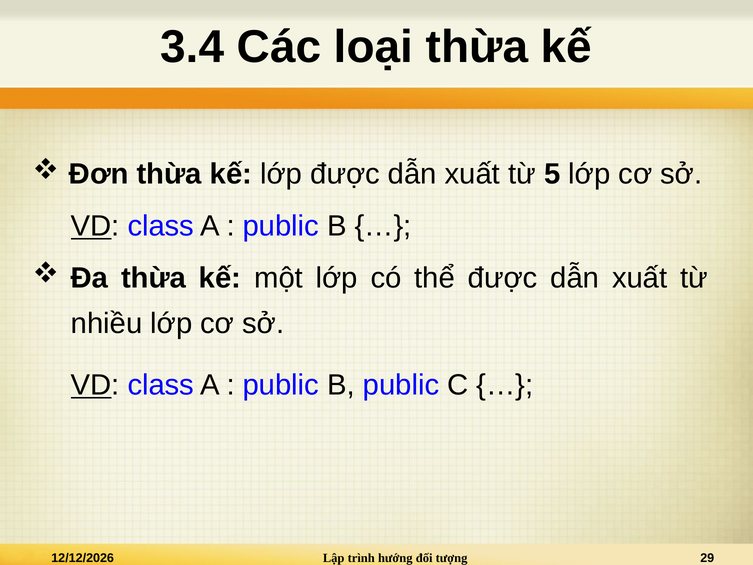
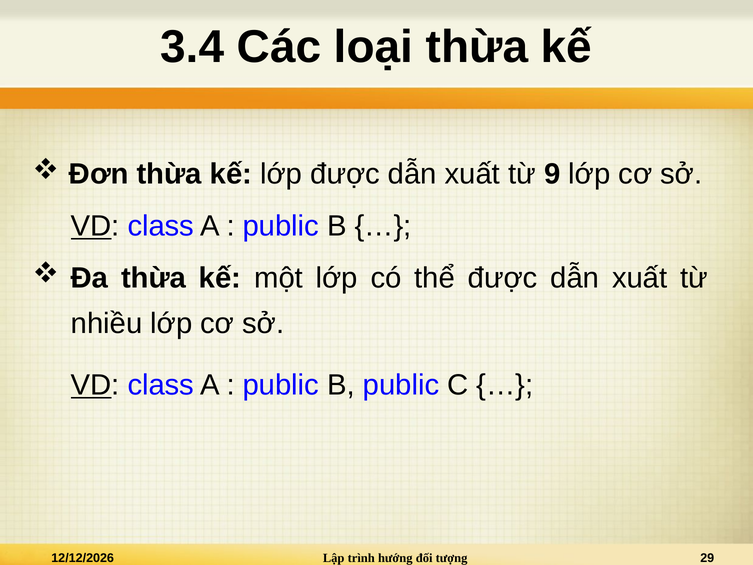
5: 5 -> 9 (552, 174)
